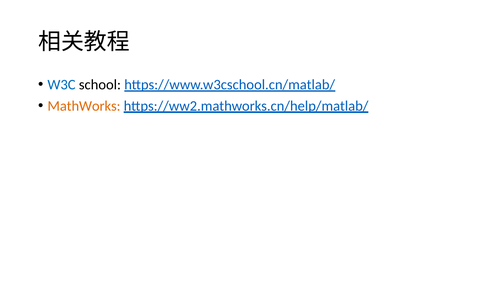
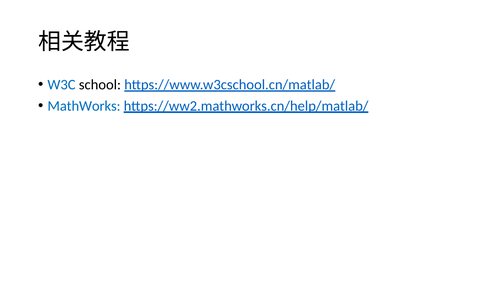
MathWorks colour: orange -> blue (84, 106)
